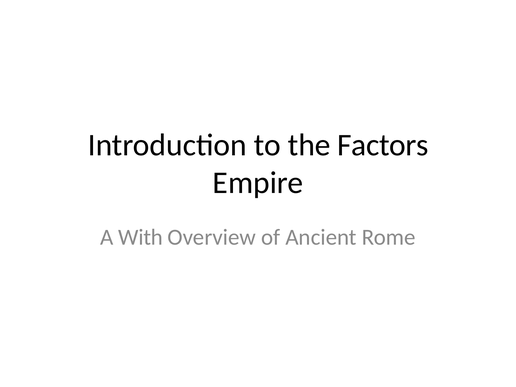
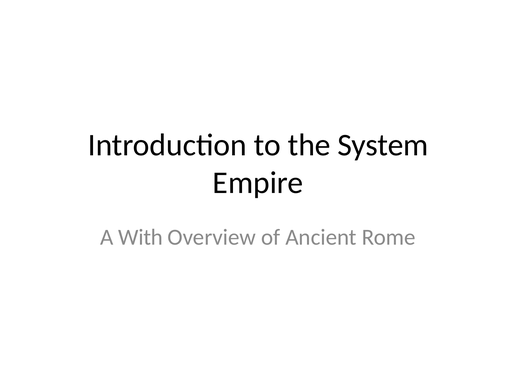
Factors: Factors -> System (383, 145)
